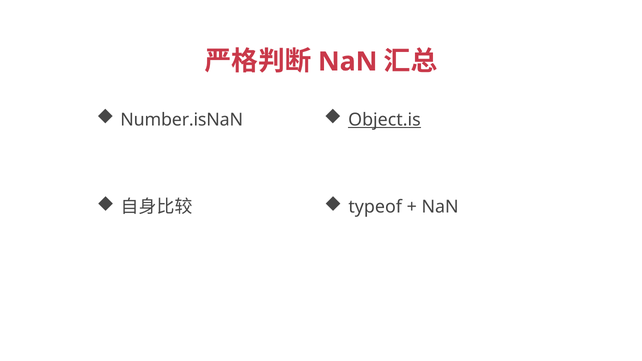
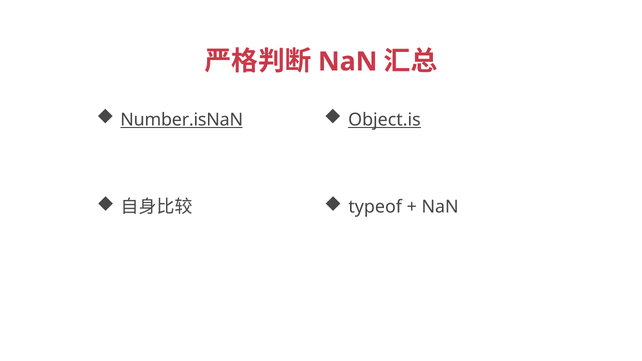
Number.isNaN underline: none -> present (182, 120)
